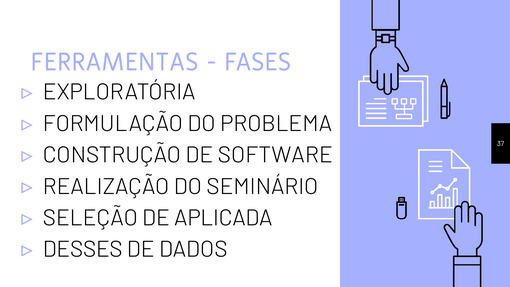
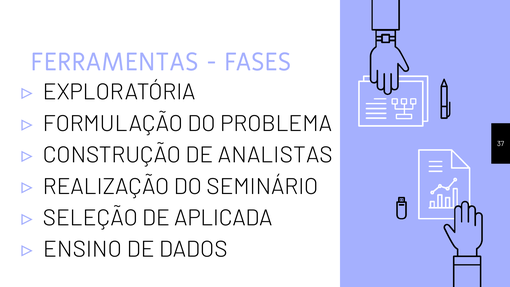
SOFTWARE: SOFTWARE -> ANALISTAS (275, 155)
DESSES: DESSES -> ENSINO (83, 249)
